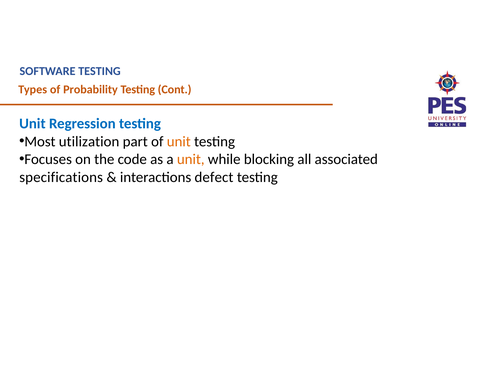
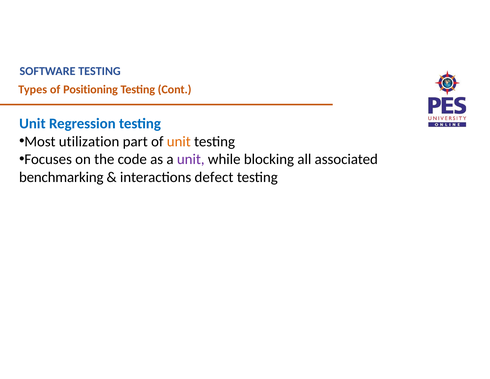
Probability: Probability -> Positioning (91, 90)
unit colour: orange -> purple (191, 159)
specifications: specifications -> benchmarking (61, 177)
